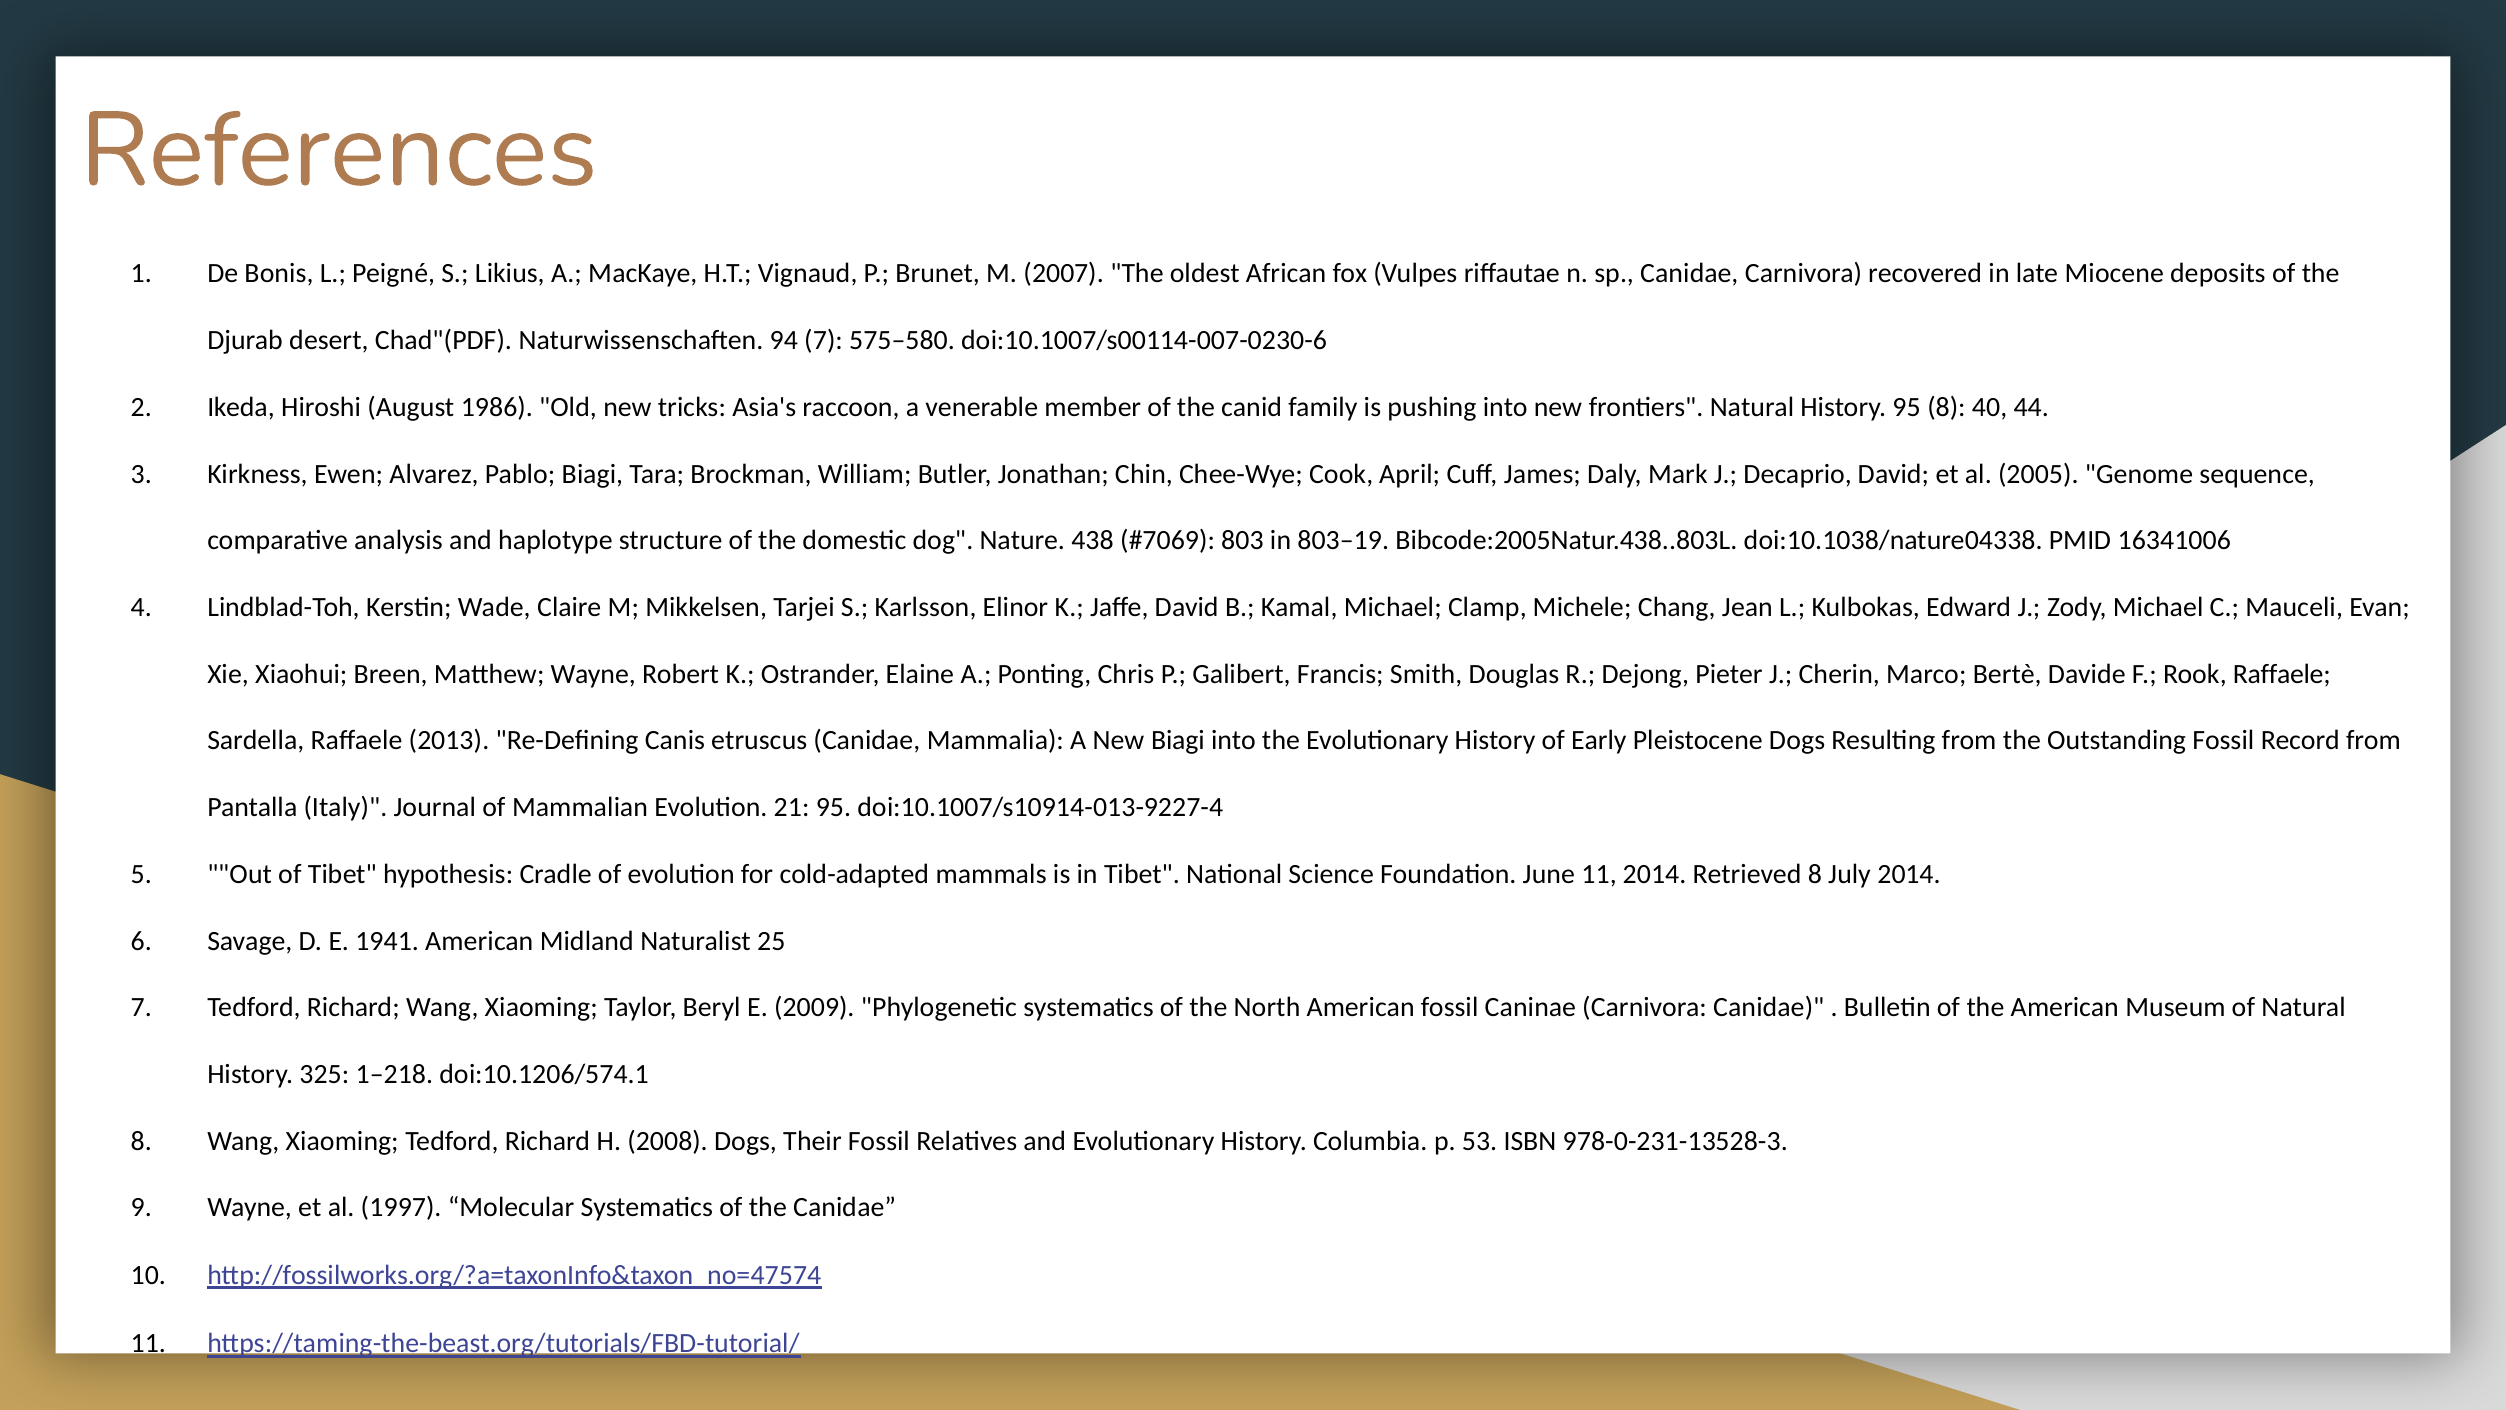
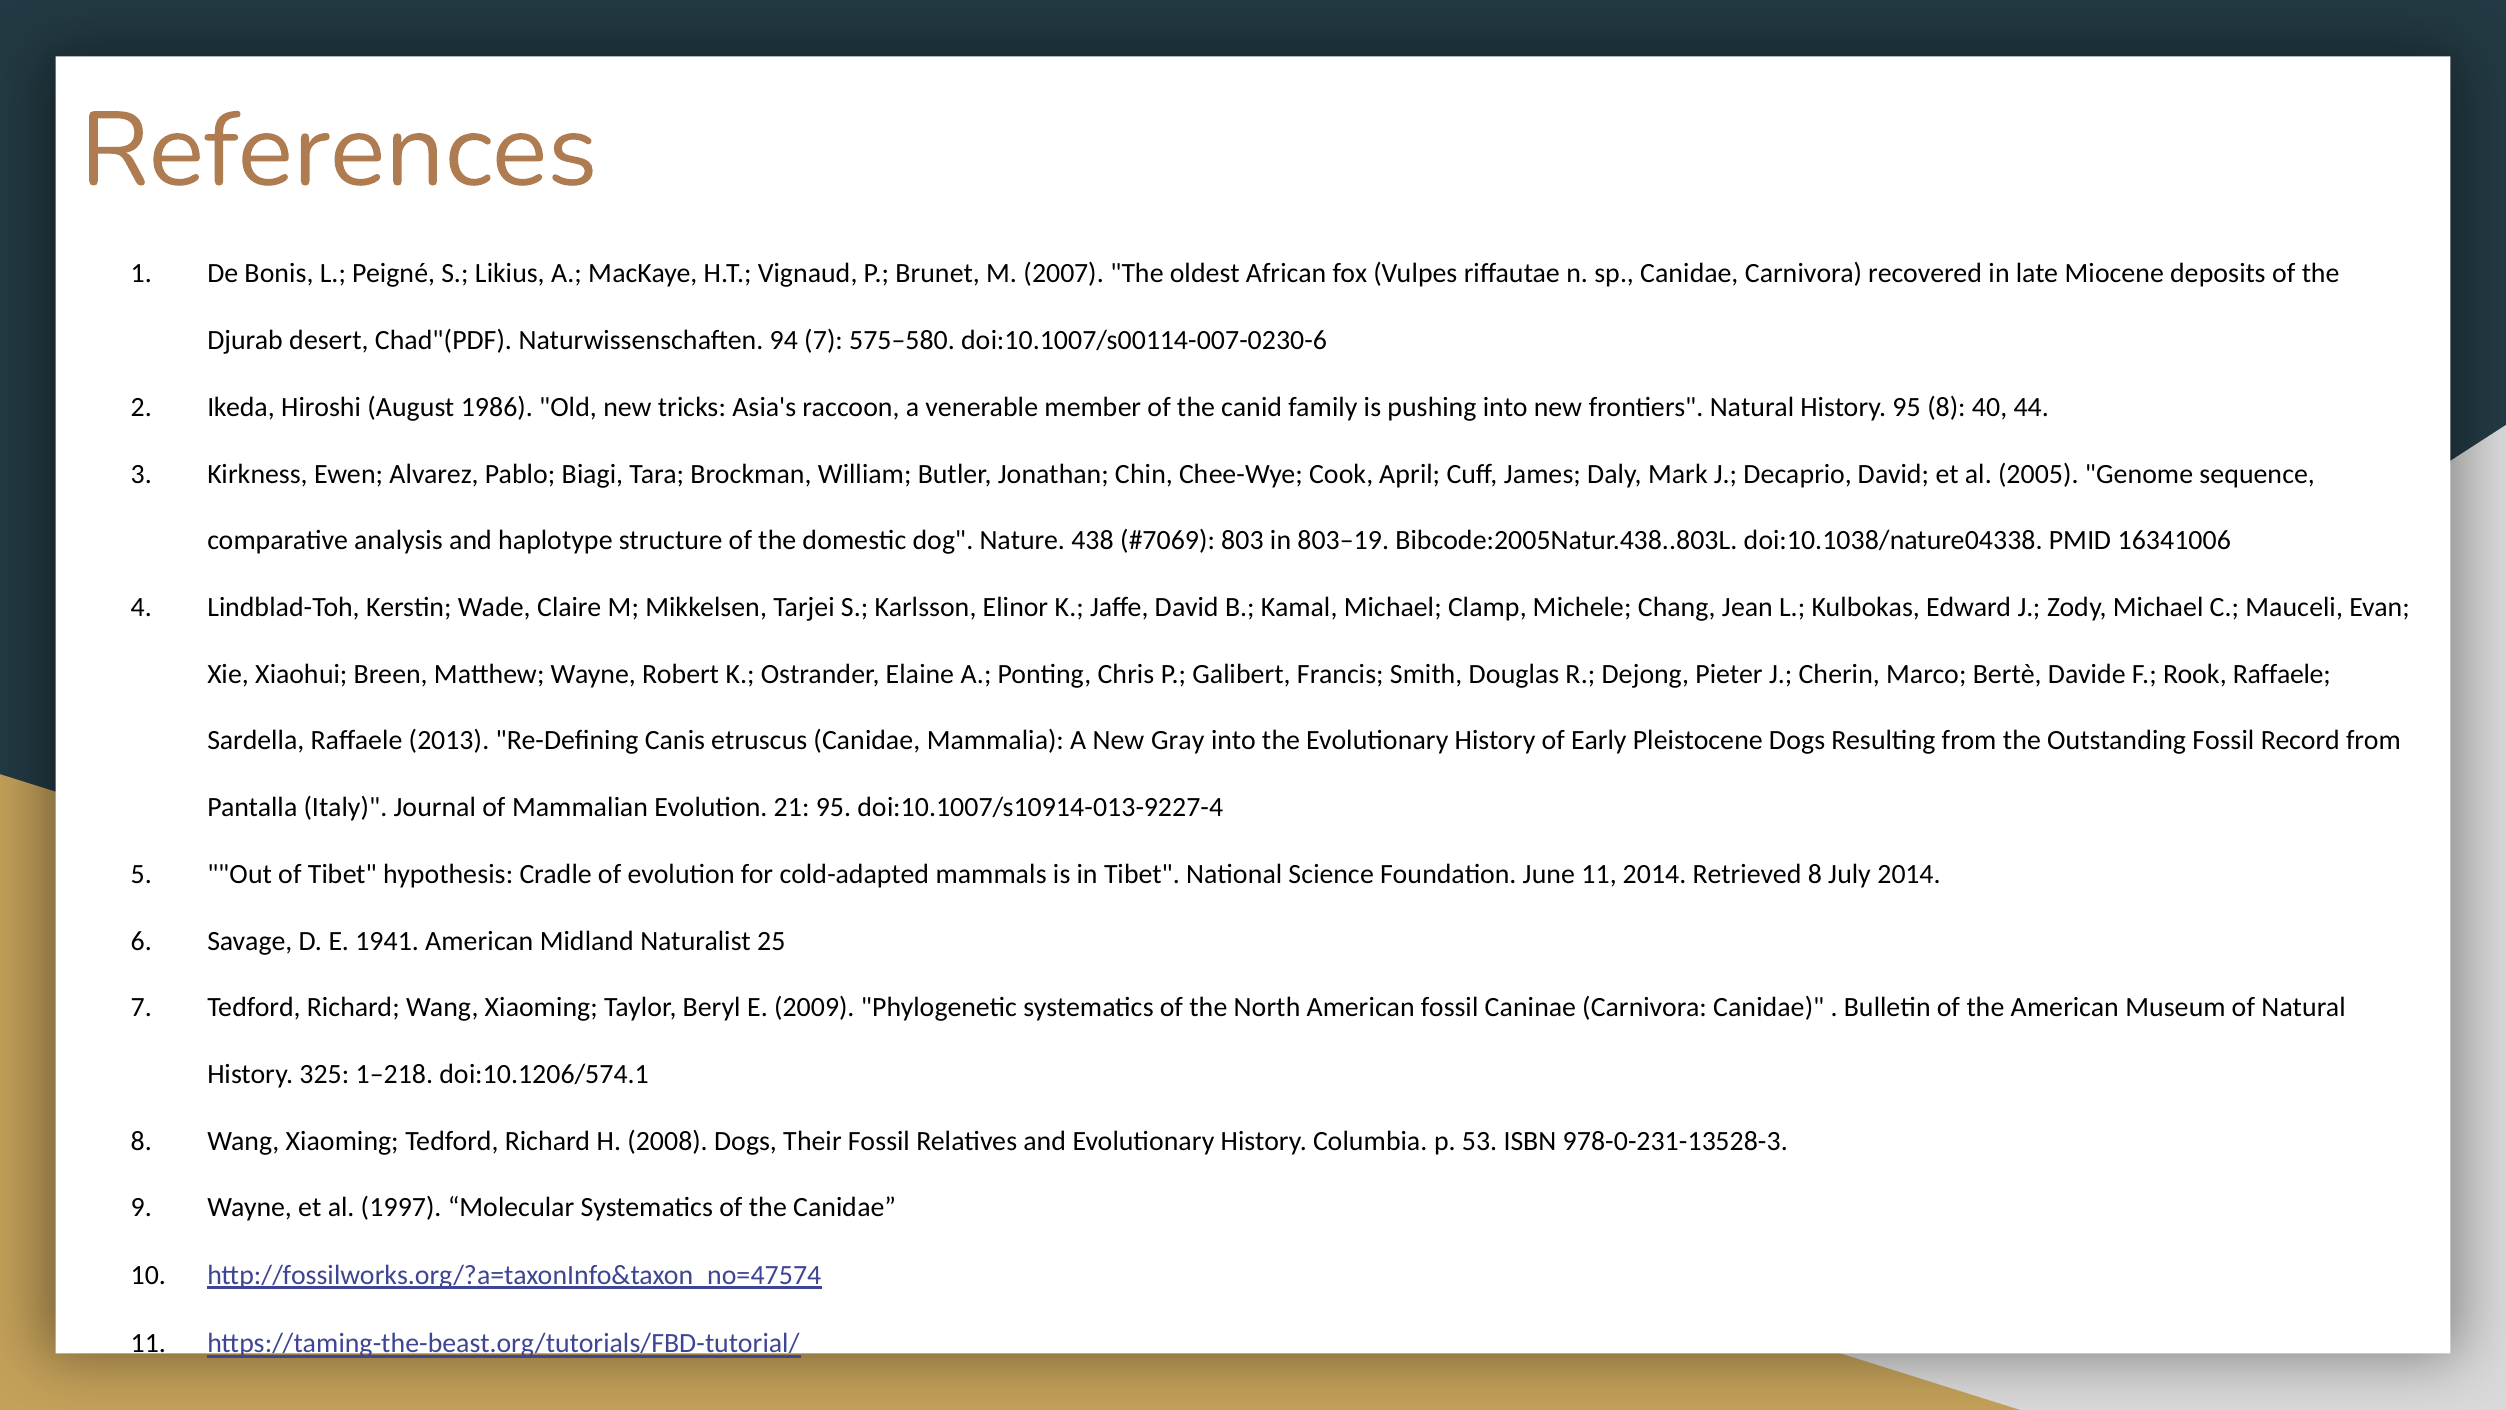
New Biagi: Biagi -> Gray (1178, 741)
